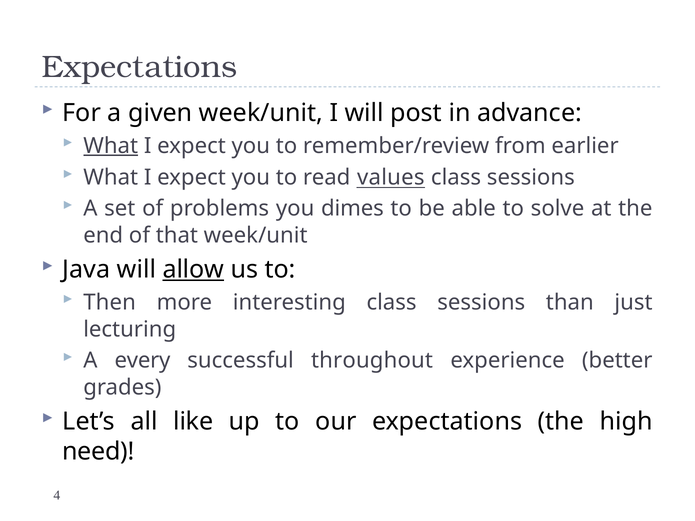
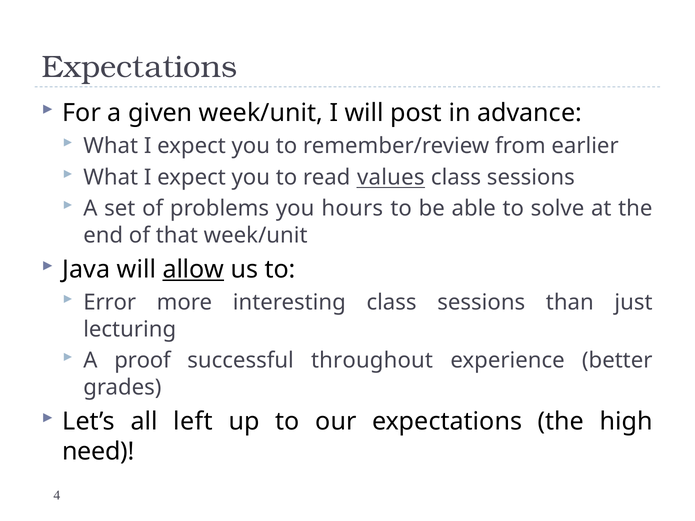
What underline: present -> none (111, 146)
dimes: dimes -> hours (352, 209)
Then: Then -> Error (110, 303)
every: every -> proof (142, 361)
like: like -> left (193, 422)
